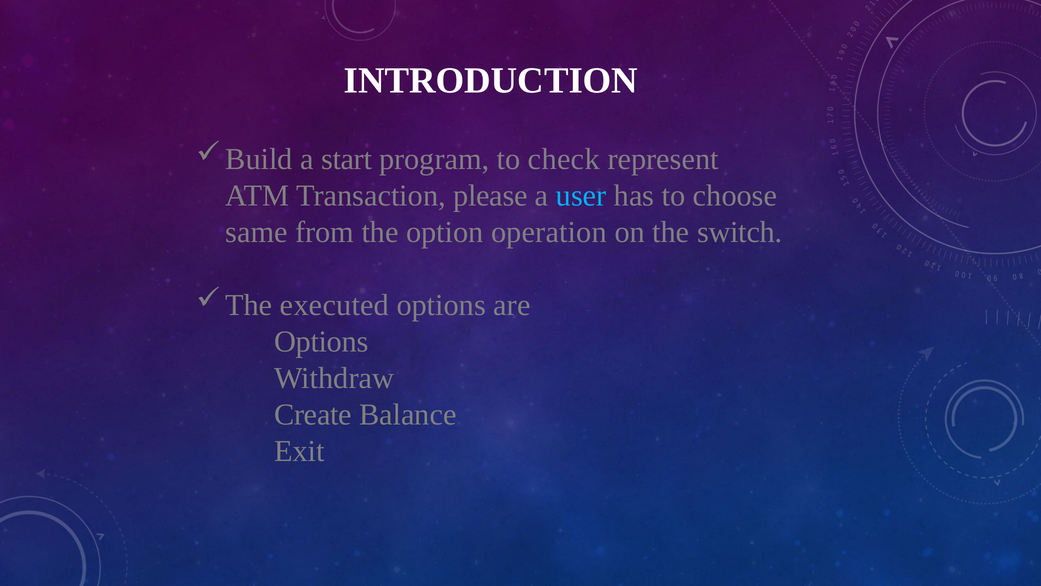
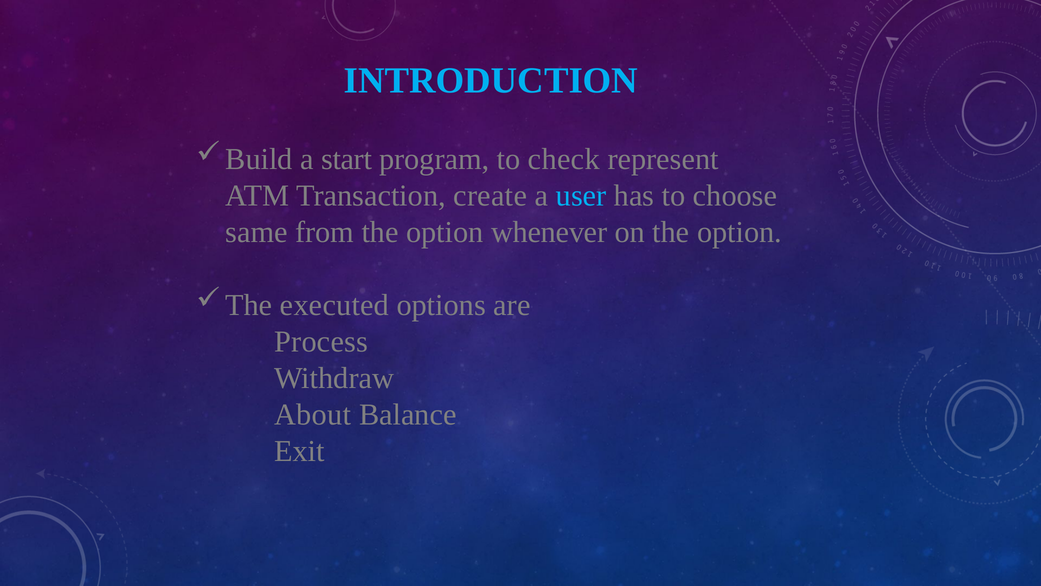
INTRODUCTION colour: white -> light blue (491, 81)
please: please -> create (490, 196)
operation: operation -> whenever (549, 232)
on the switch: switch -> option (739, 232)
Options: Options -> Process (321, 342)
Create: Create -> About (313, 414)
